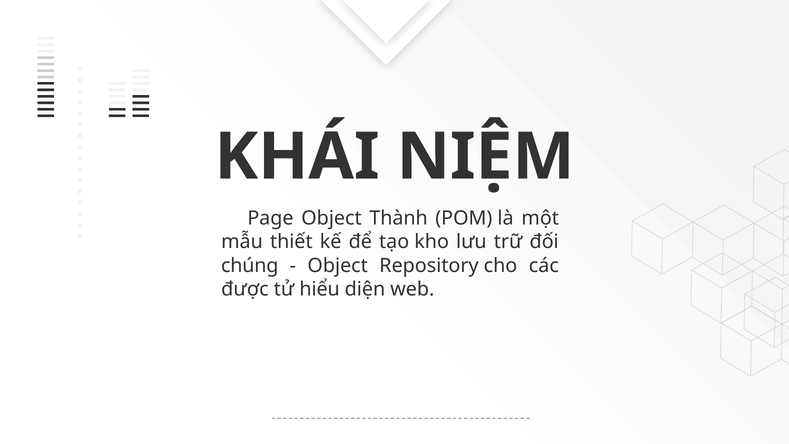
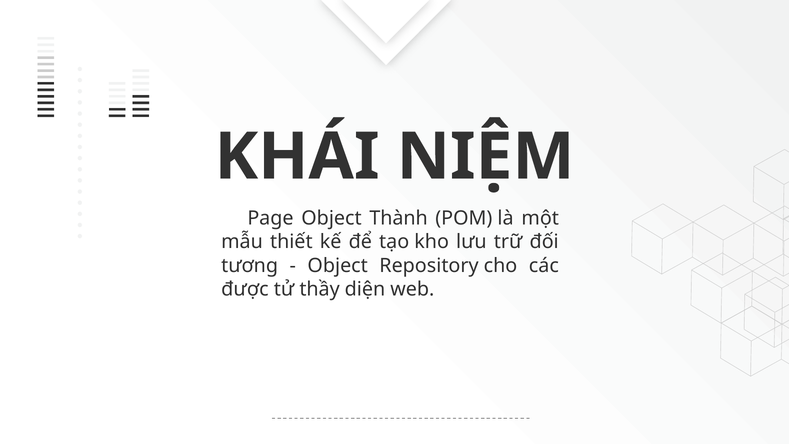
chúng: chúng -> tương (250, 265)
hiểu: hiểu -> thầy (320, 289)
